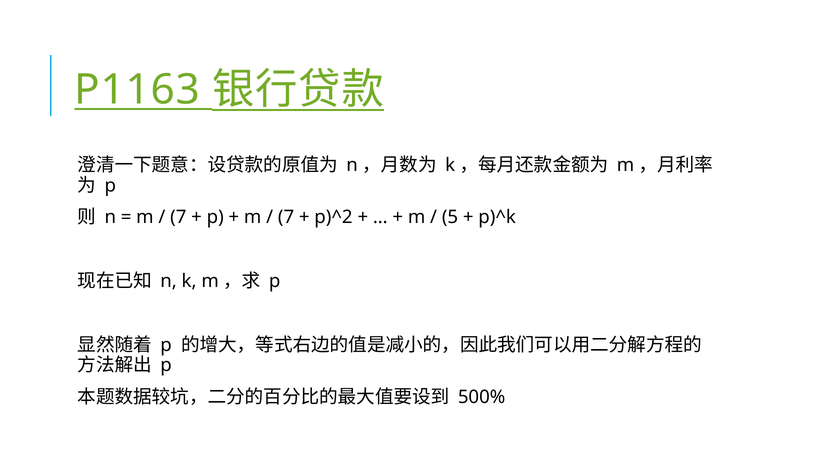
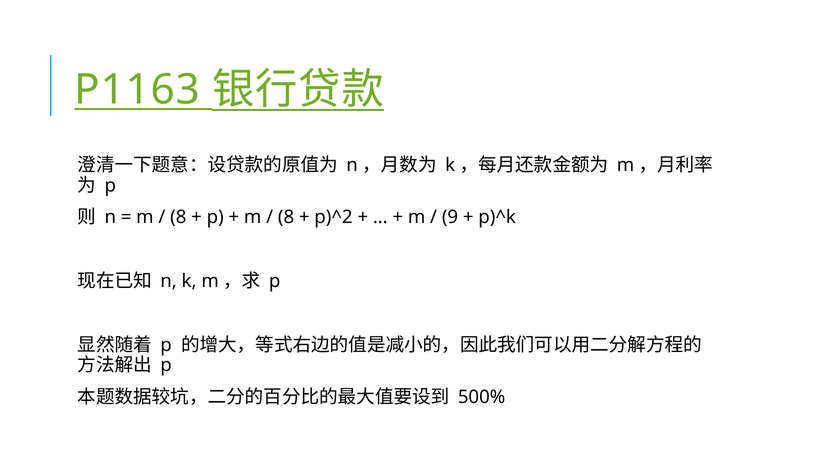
7: 7 -> 8 (178, 217)
7: 7 -> 8 (286, 217)
5: 5 -> 9 (450, 217)
